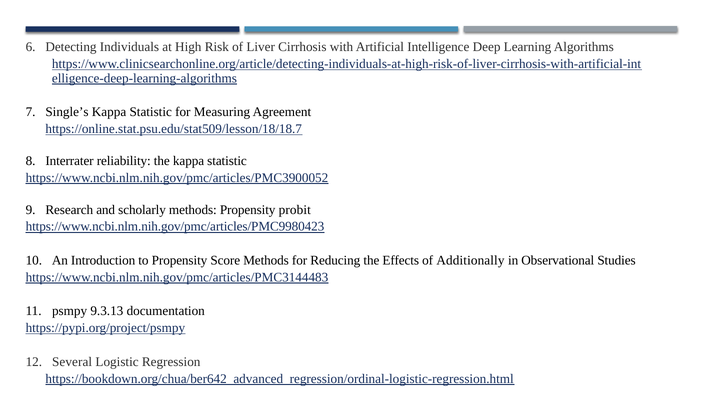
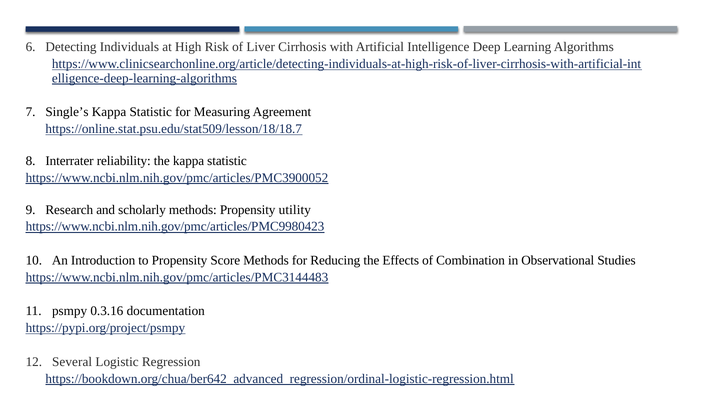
probit: probit -> utility (295, 210)
Additionally: Additionally -> Combination (471, 261)
9.3.13: 9.3.13 -> 0.3.16 (107, 311)
